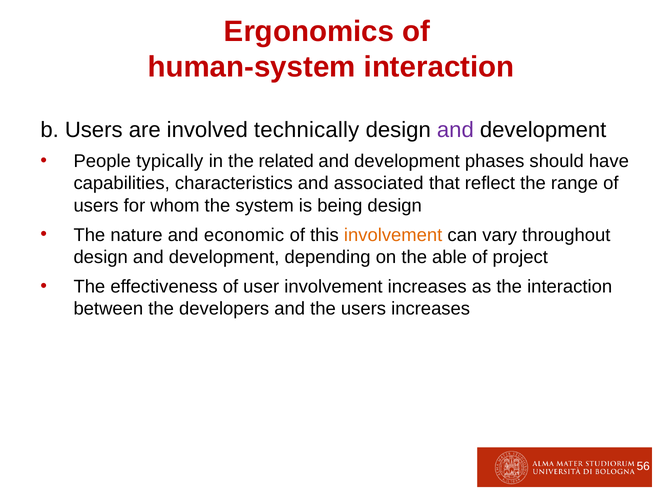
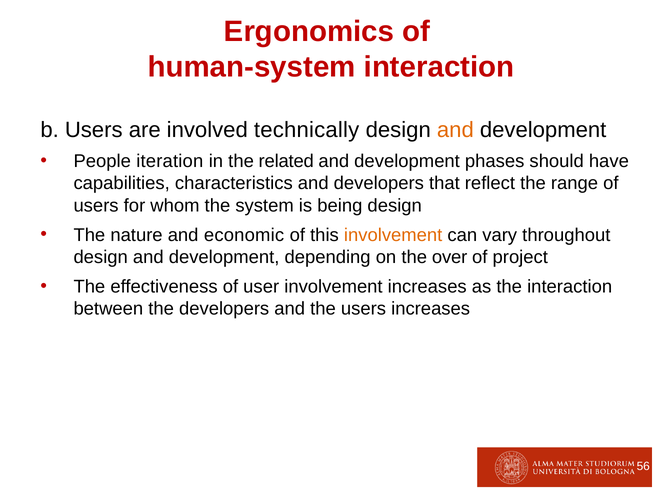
and colour: purple -> orange (455, 130)
typically: typically -> iteration (170, 161)
and associated: associated -> developers (379, 183)
able: able -> over (450, 257)
